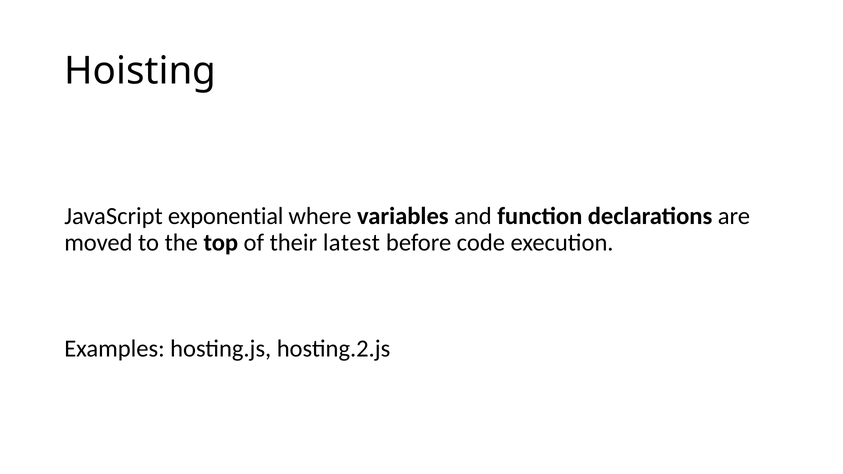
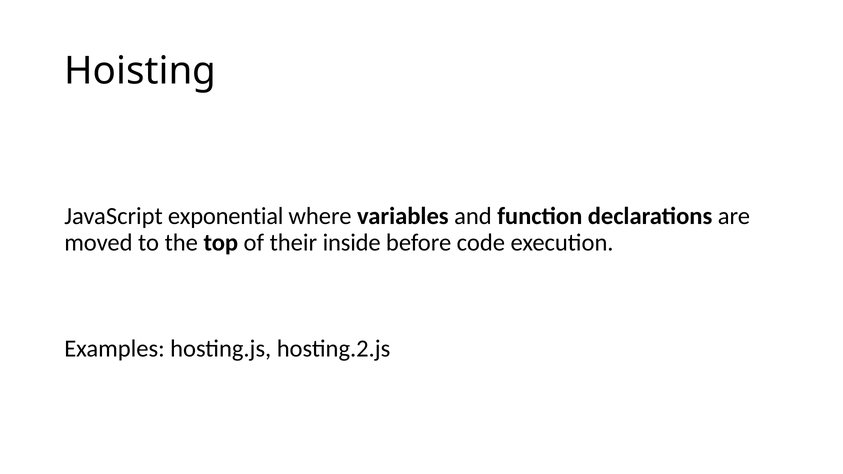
latest: latest -> inside (352, 243)
